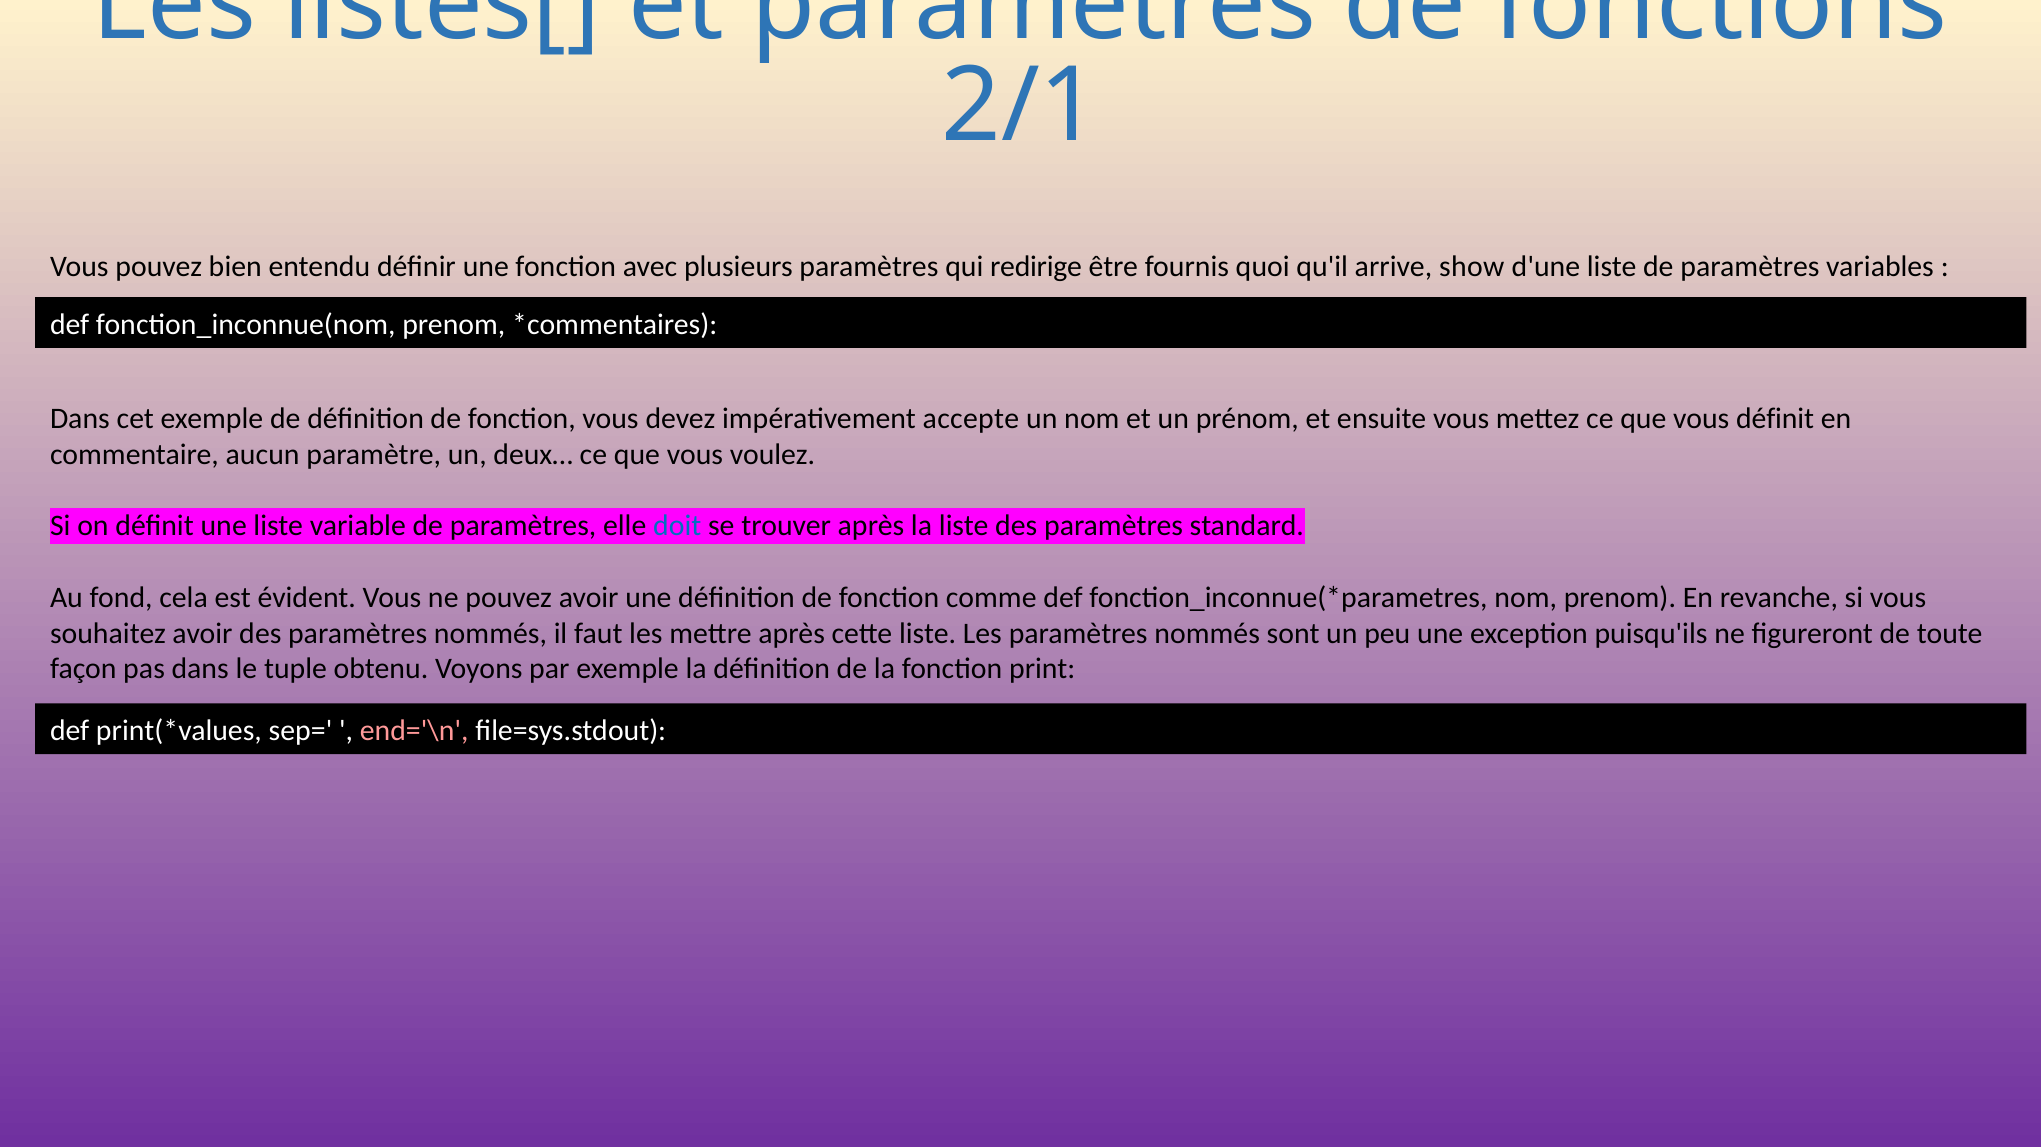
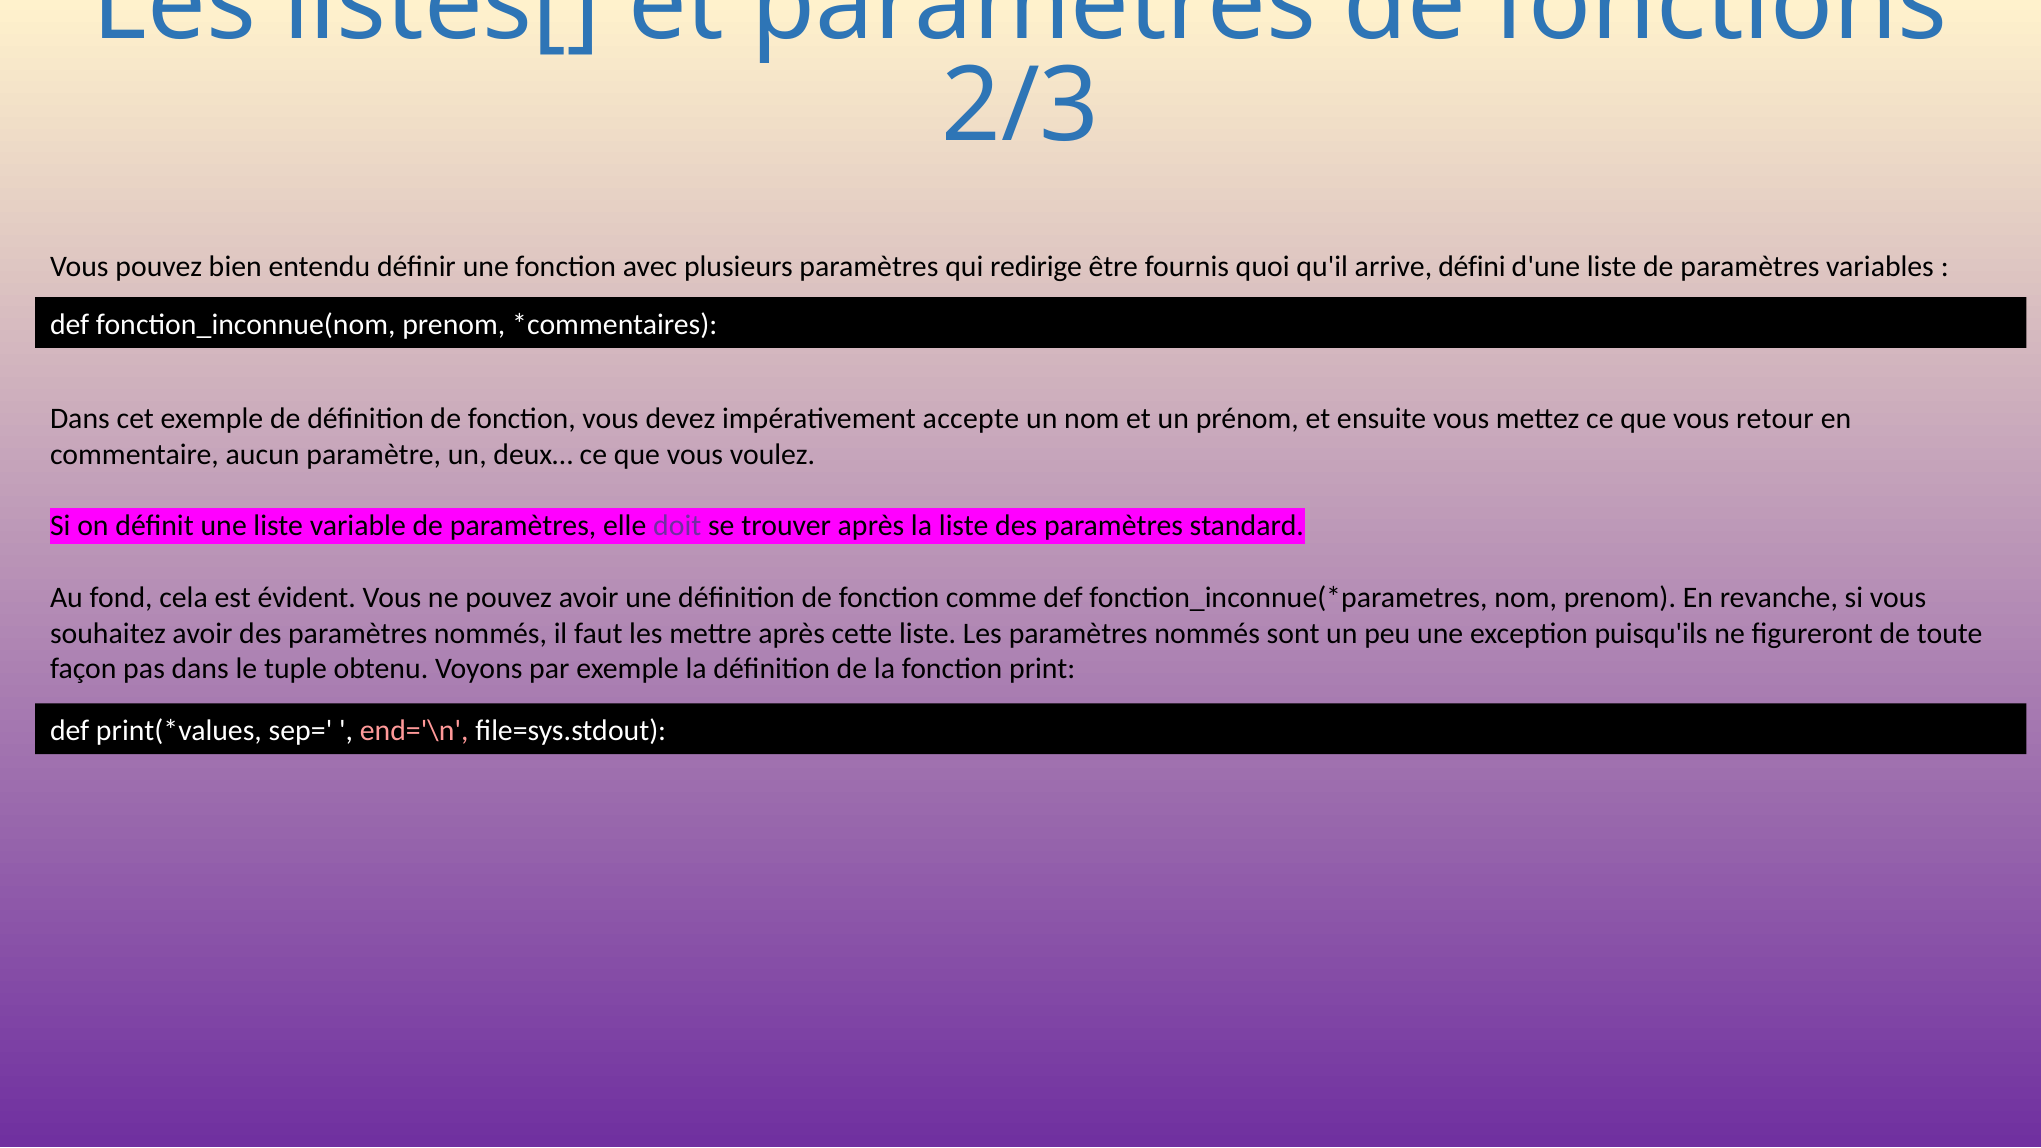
2/1: 2/1 -> 2/3 (1021, 106)
show: show -> défini (1472, 267)
vous définit: définit -> retour (1775, 419)
doit colour: blue -> purple (677, 526)
